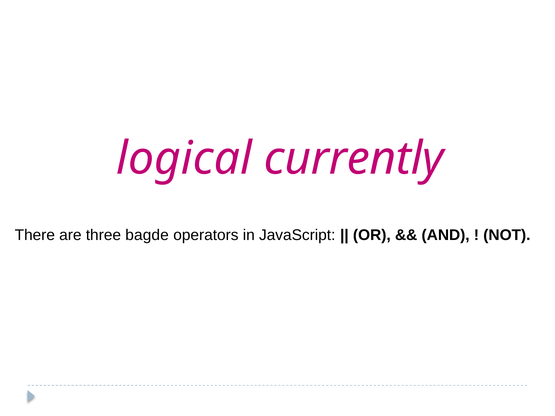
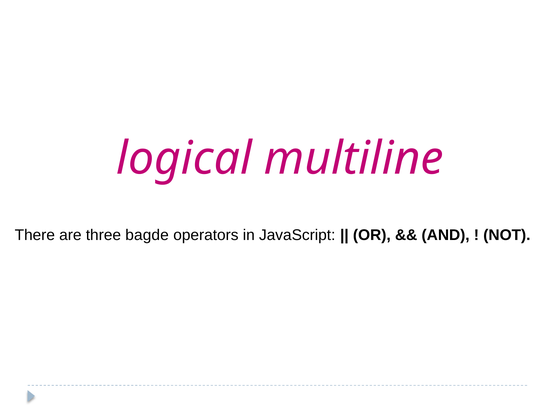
currently: currently -> multiline (354, 159)
